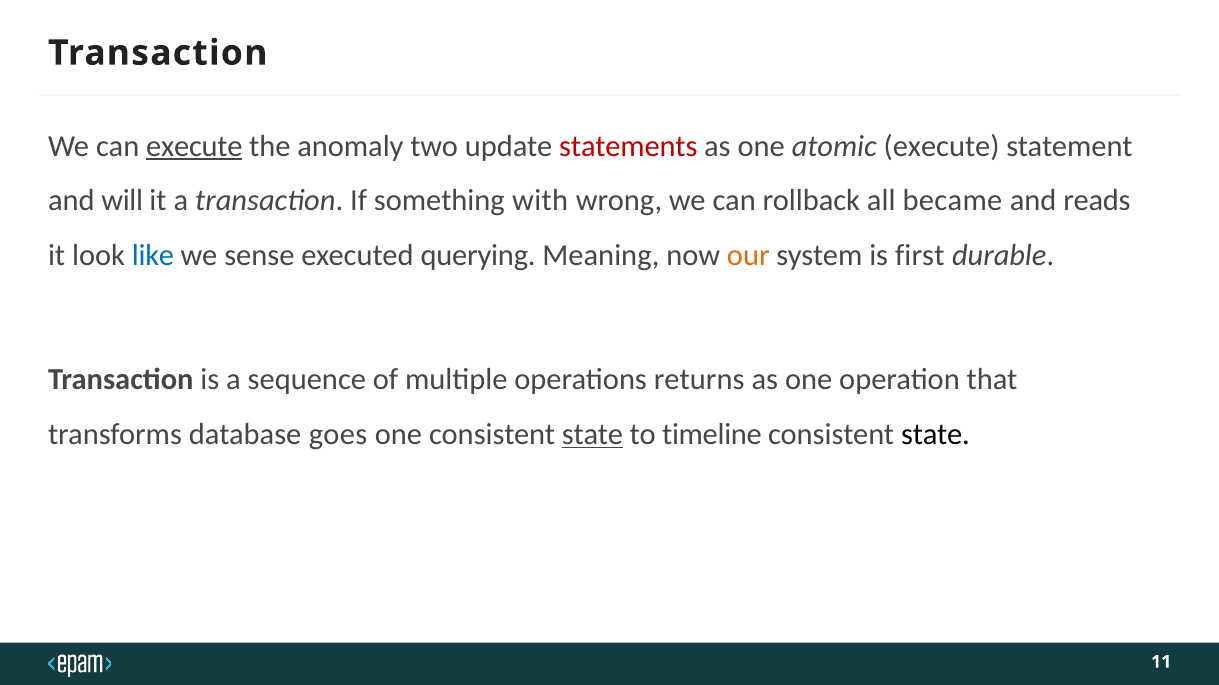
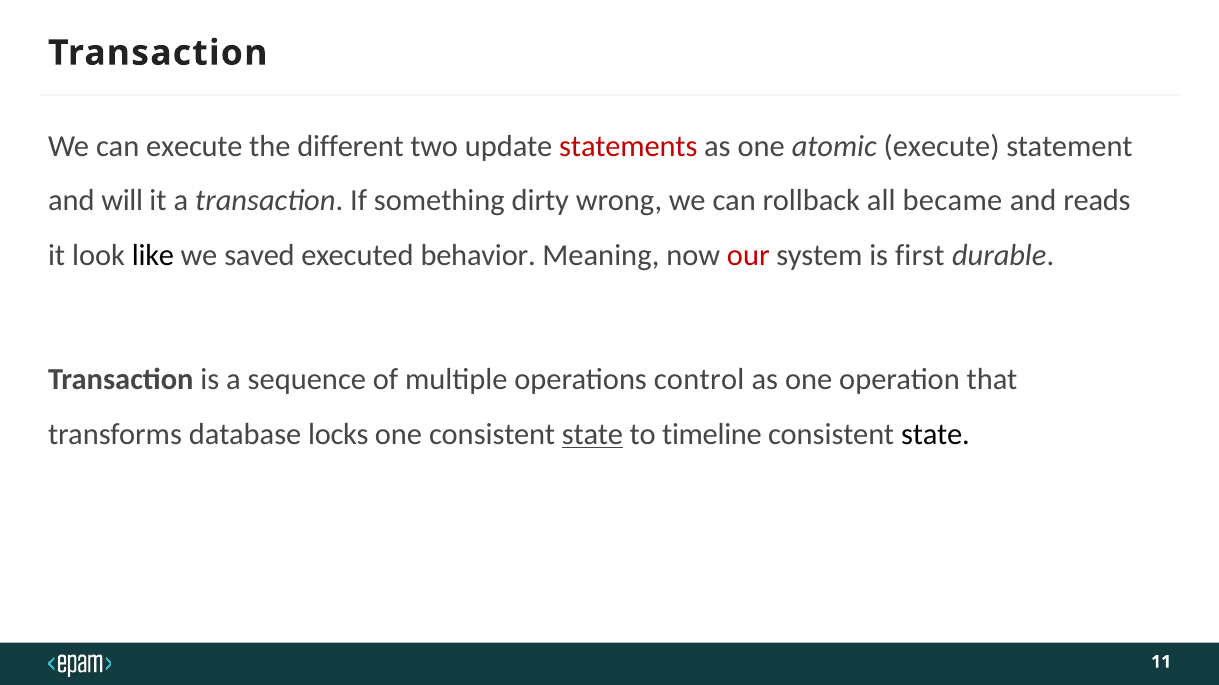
execute underline: present -> none (194, 146)
anomaly: anomaly -> different (351, 146)
with: with -> dirty (540, 201)
like colour: blue -> black (153, 256)
sense: sense -> saved (260, 256)
querying: querying -> behavior (478, 256)
our colour: orange -> red (748, 256)
returns: returns -> control (699, 380)
goes: goes -> locks (338, 435)
